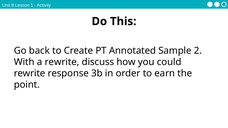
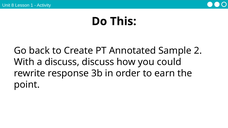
a rewrite: rewrite -> discuss (62, 62)
